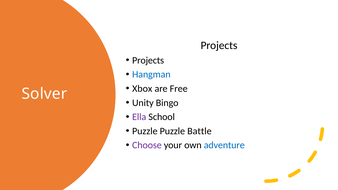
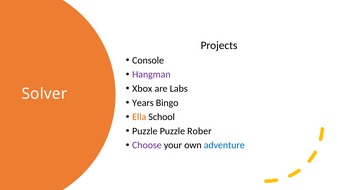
Projects: Projects -> Console (148, 60)
Hangman colour: blue -> purple (151, 75)
Free: Free -> Labs (179, 89)
Unity: Unity -> Years (143, 103)
Ella colour: purple -> orange (139, 117)
Battle: Battle -> Rober (199, 131)
